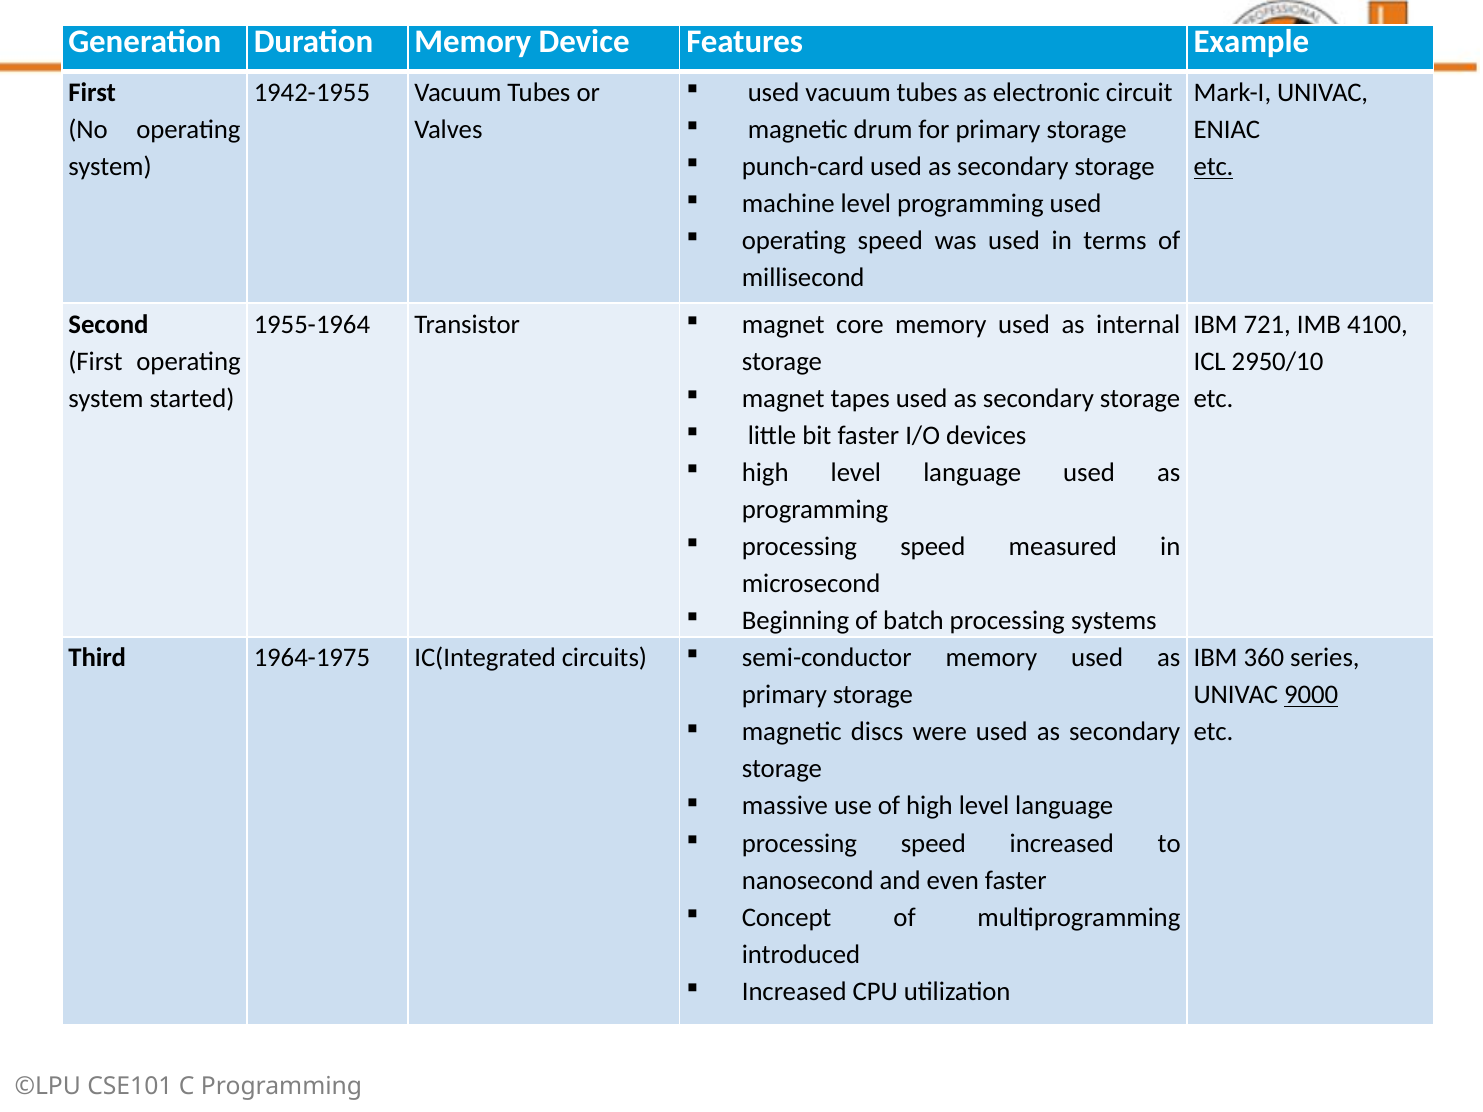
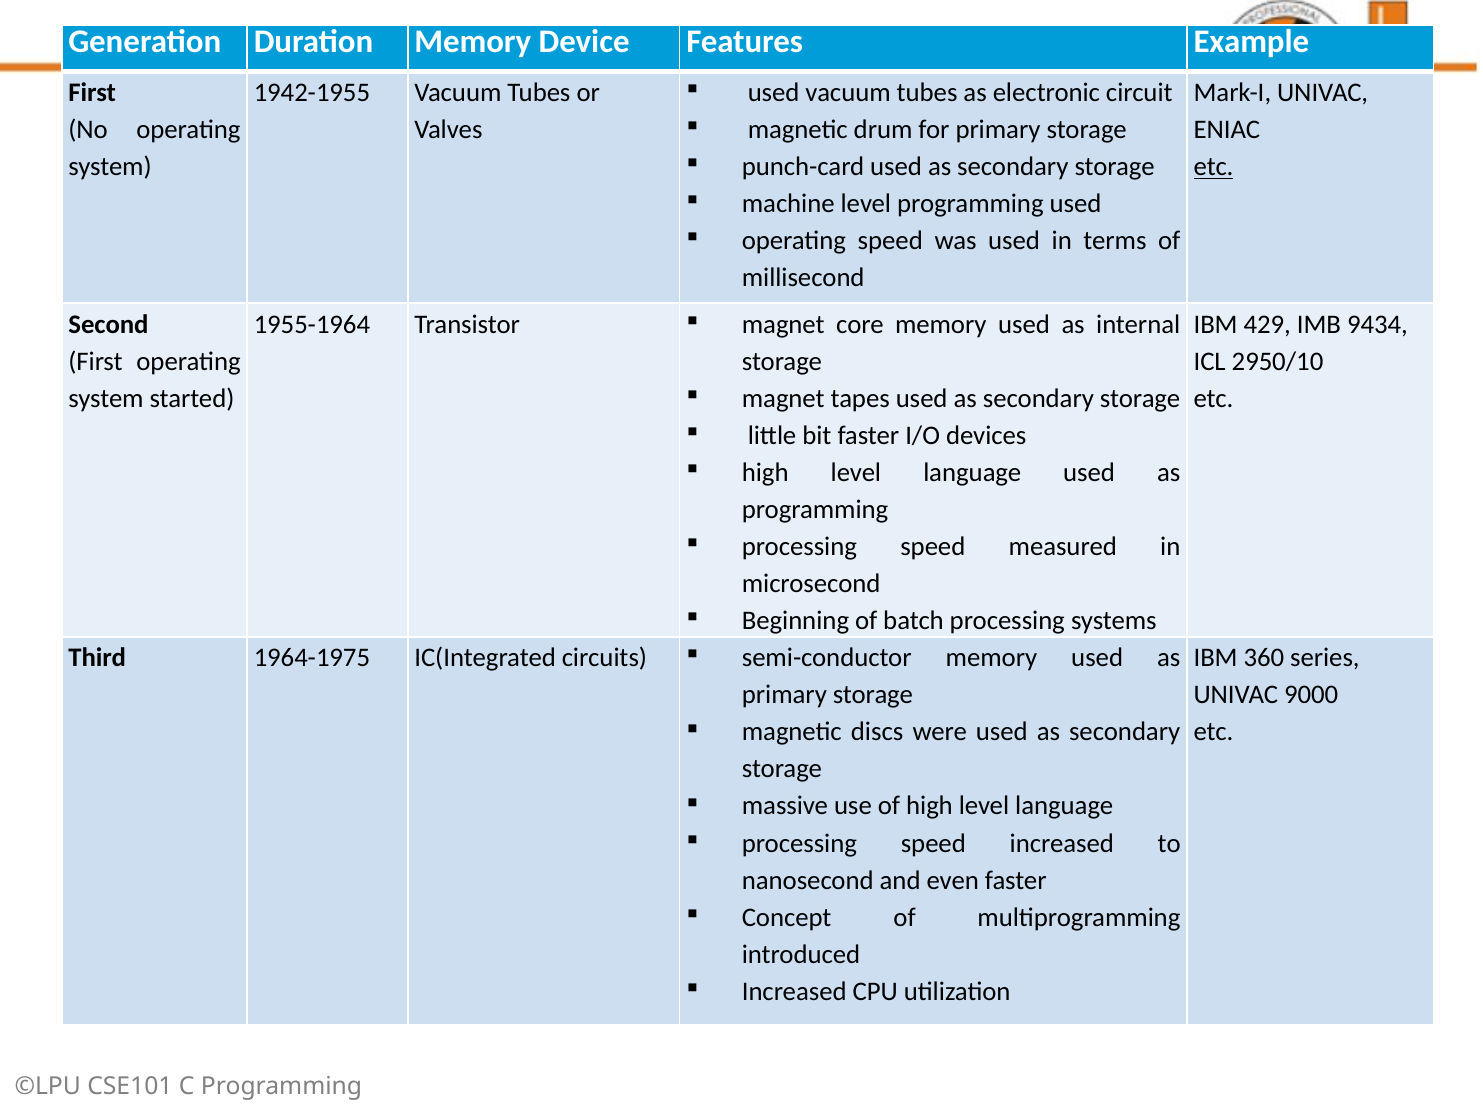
721: 721 -> 429 (1267, 324)
4100: 4100 -> 9434 (1377, 324)
9000 underline: present -> none (1311, 695)
